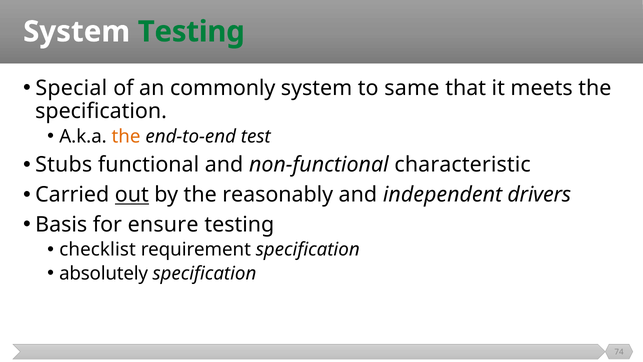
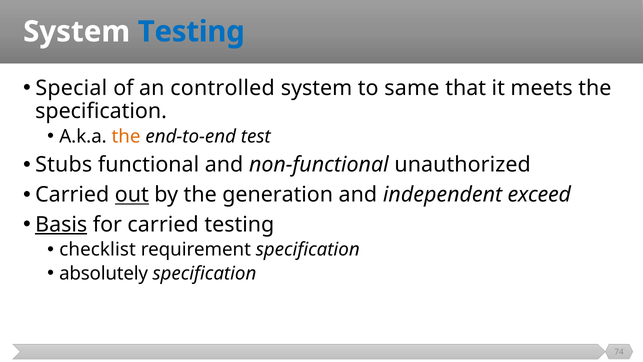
Testing colour: green -> blue (191, 32)
commonly: commonly -> controlled (223, 88)
characteristic: characteristic -> unauthorized (463, 165)
reasonably: reasonably -> generation (278, 195)
drivers: drivers -> exceed (539, 195)
Basis underline: none -> present (61, 224)
for ensure: ensure -> carried (163, 224)
